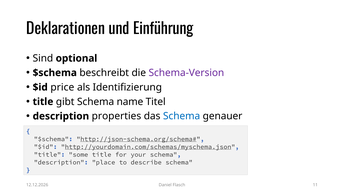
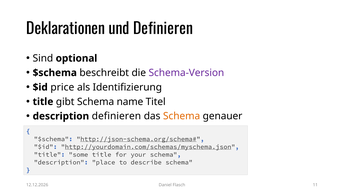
und Einführung: Einführung -> Definieren (163, 29)
description properties: properties -> definieren (116, 116)
Schema colour: blue -> orange (182, 116)
